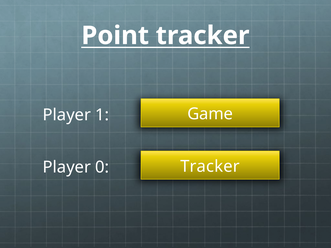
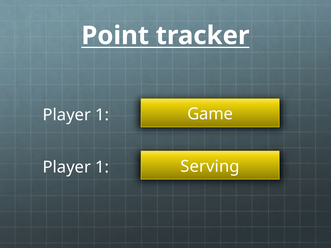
Tracker: Tracker -> Serving (210, 166)
0: 0 -> 1 (102, 167)
